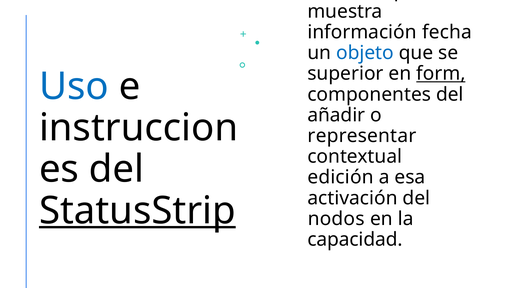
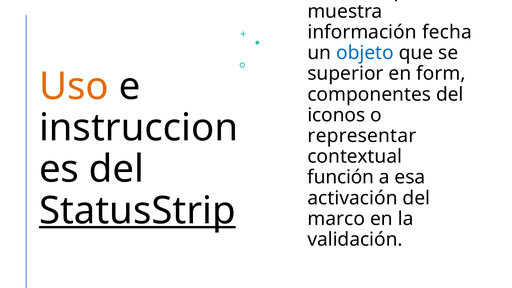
form underline: present -> none (441, 74)
Uso colour: blue -> orange (74, 86)
añadir: añadir -> iconos (336, 115)
edición: edición -> función (341, 177)
nodos: nodos -> marco (336, 219)
capacidad: capacidad -> validación (355, 240)
